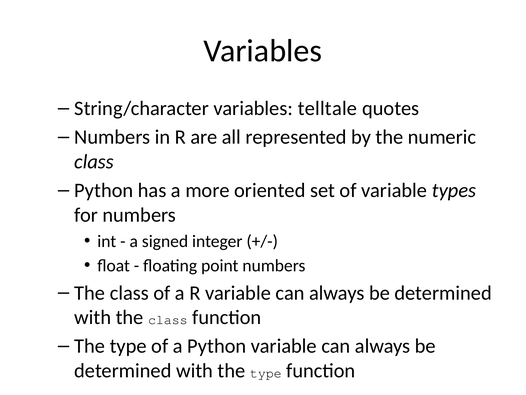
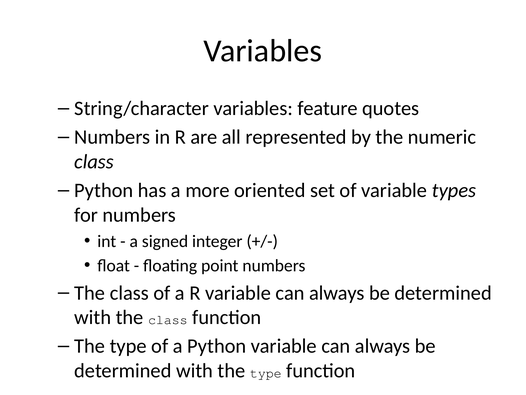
telltale: telltale -> feature (328, 108)
